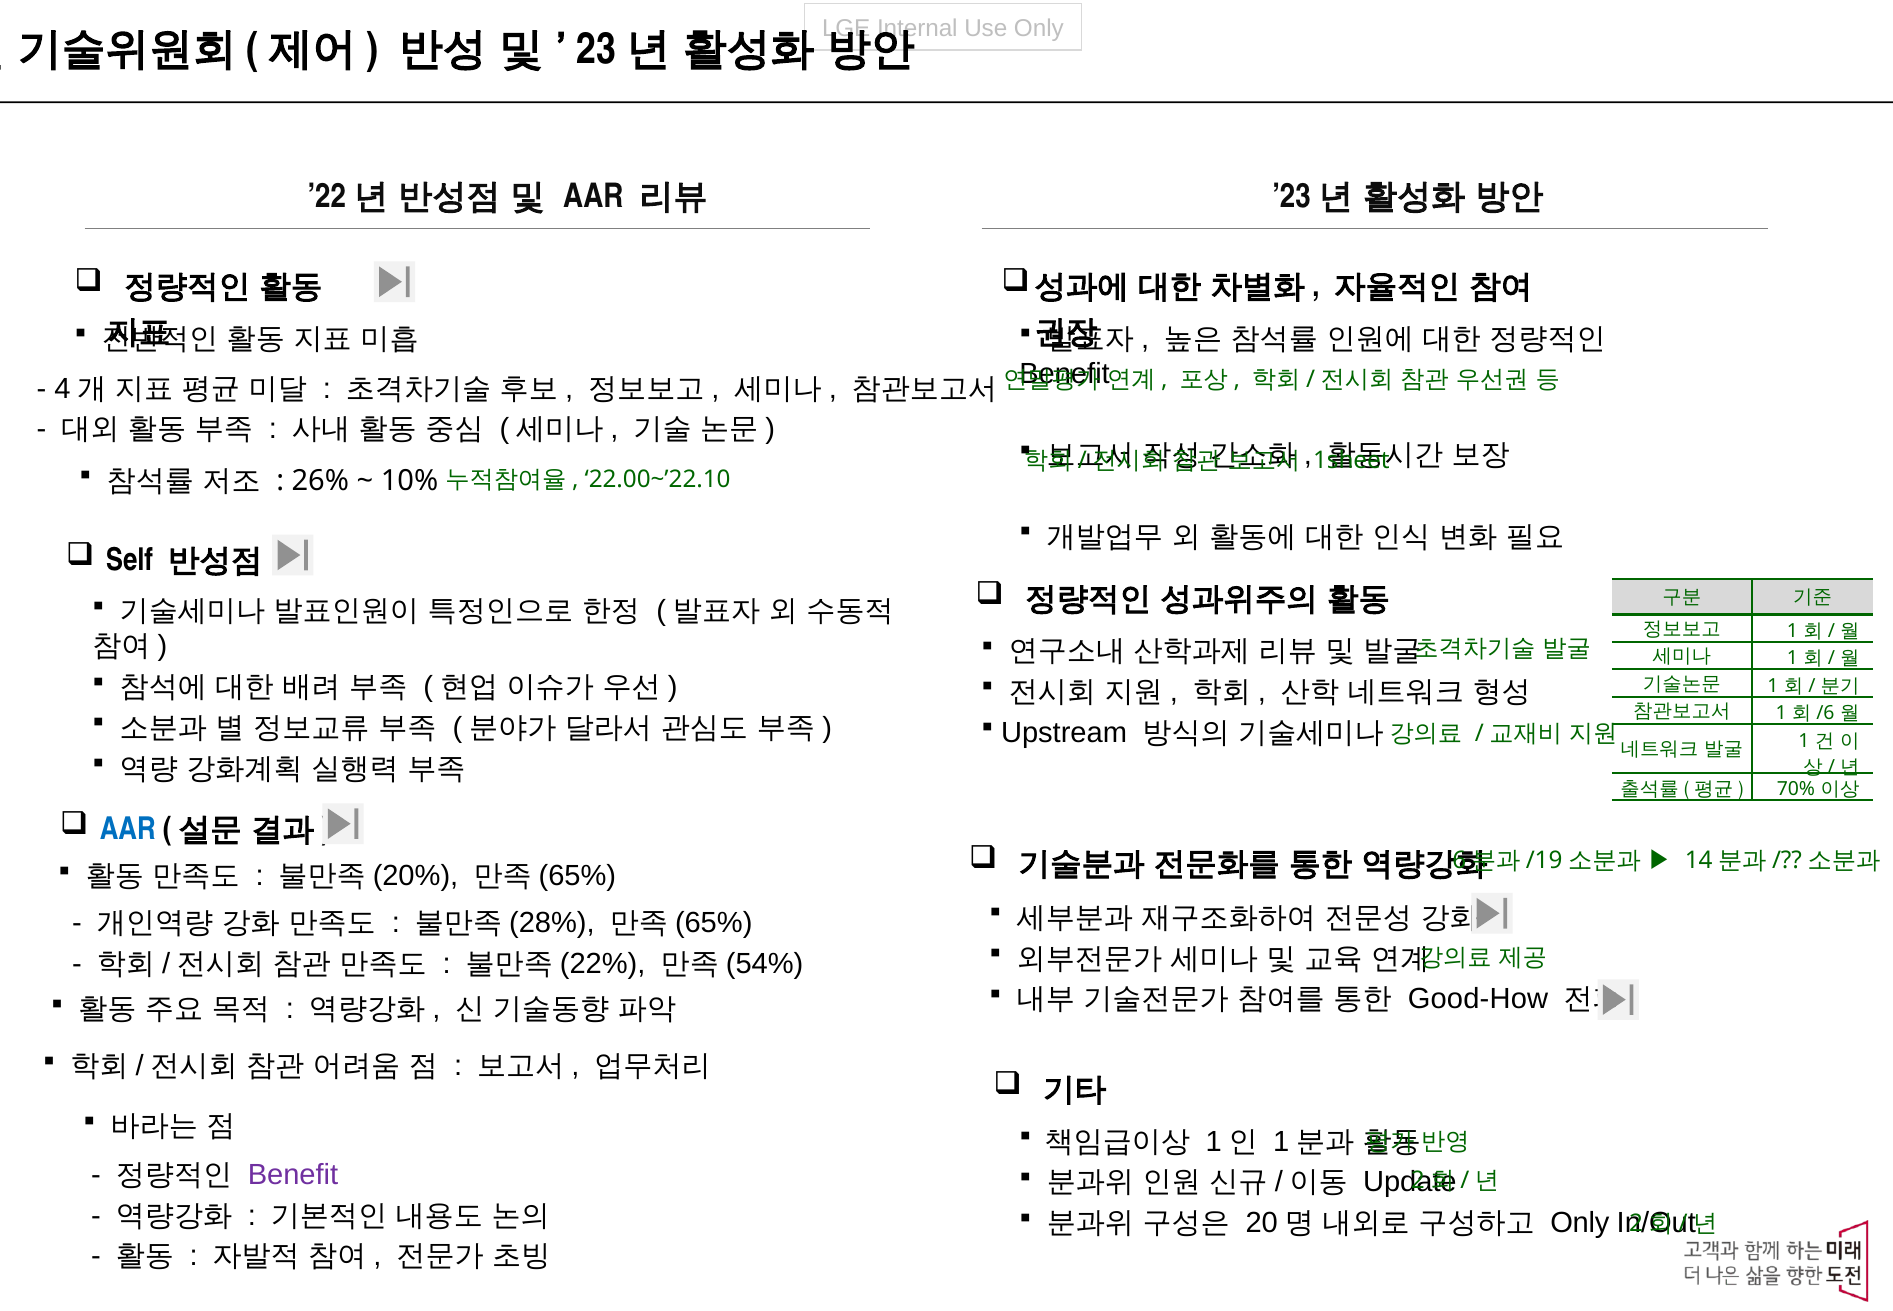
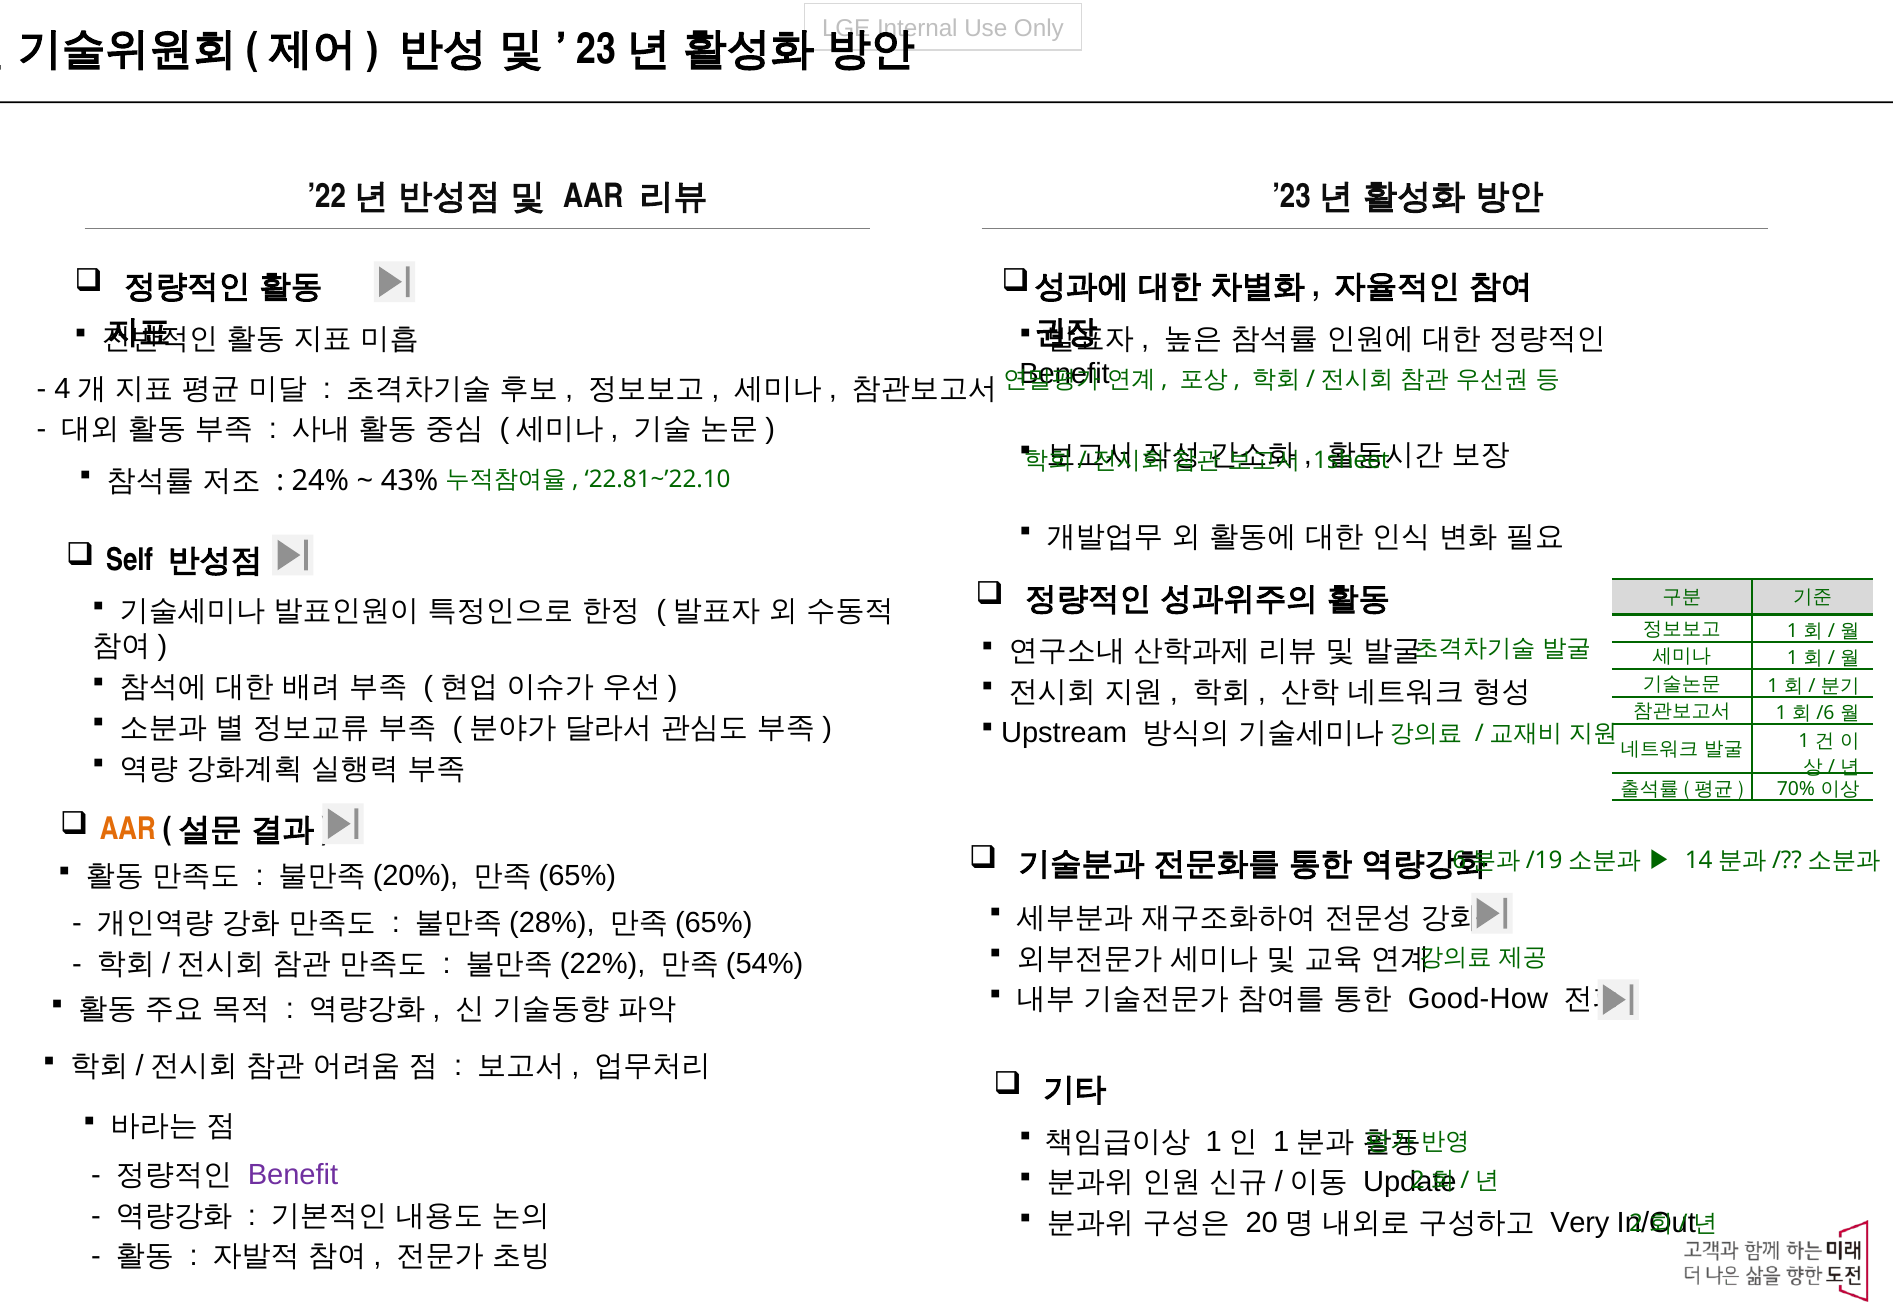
26%: 26% -> 24% (320, 481)
10%: 10% -> 43% (410, 481)
22.00~’22.10: 22.00~’22.10 -> 22.81~’22.10 (658, 479)
AAR colour: blue -> orange (128, 829)
Only: Only -> Very (1580, 1223)
